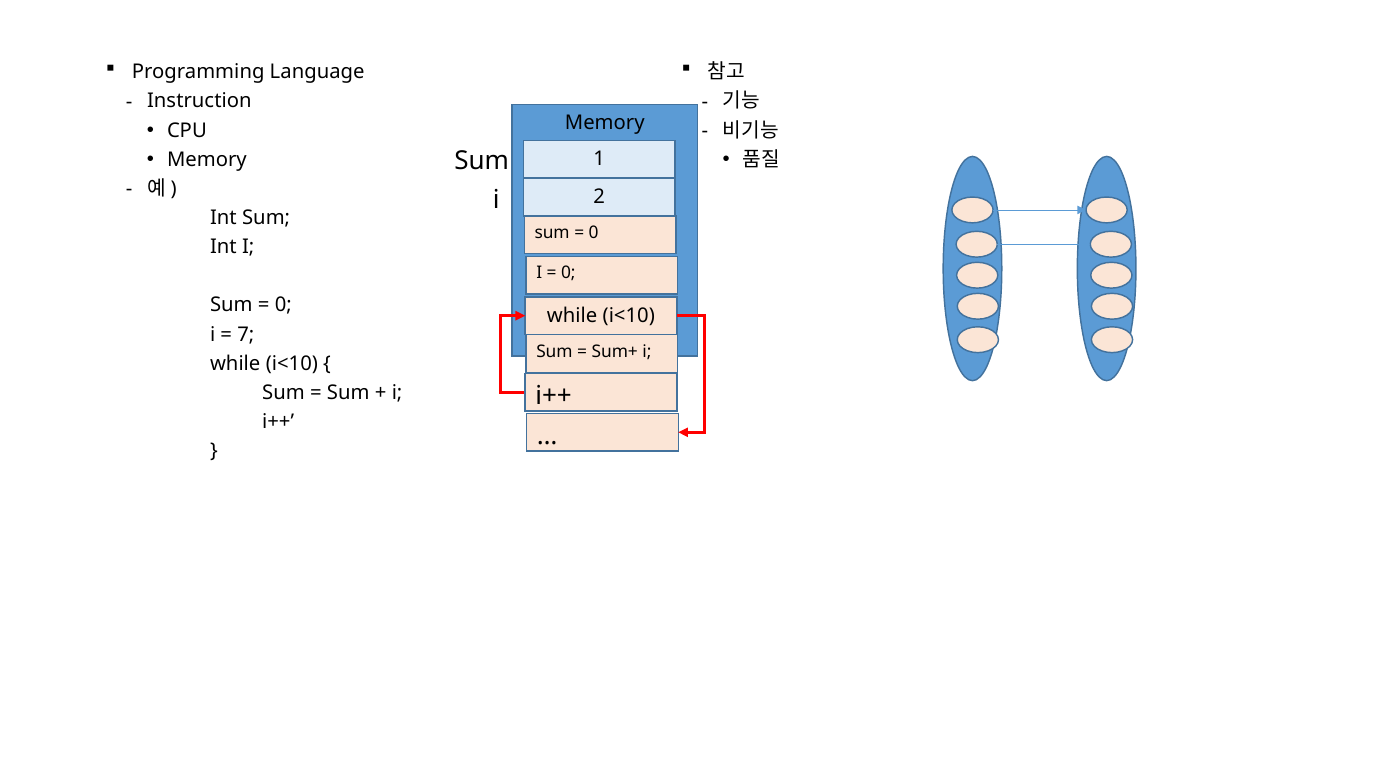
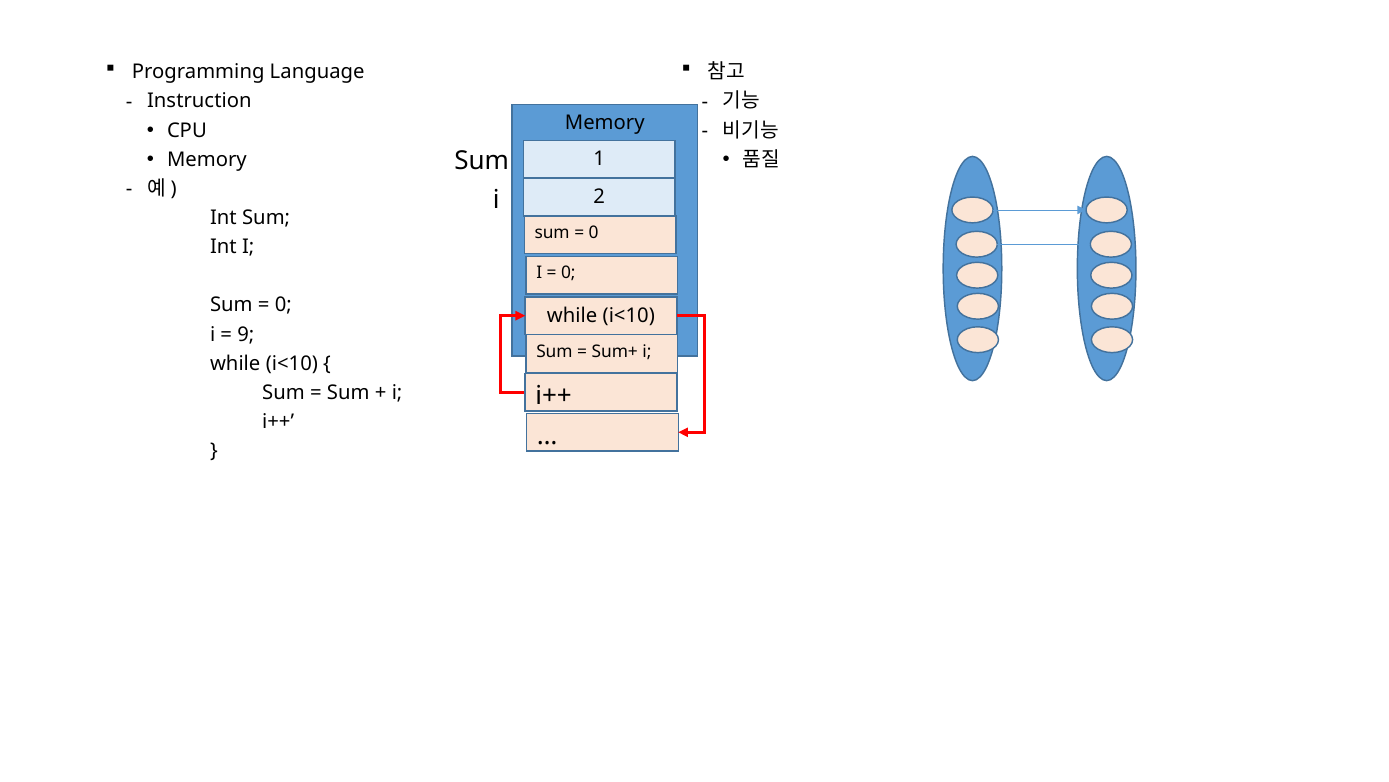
7: 7 -> 9 (246, 334)
